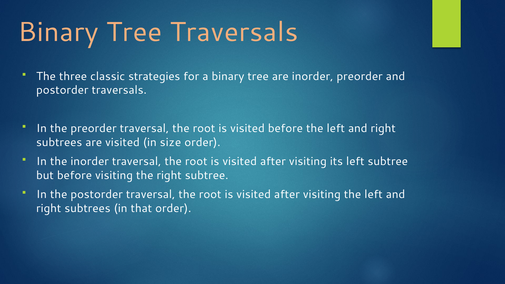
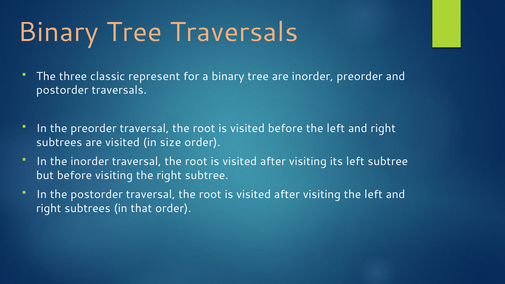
strategies: strategies -> represent (154, 76)
